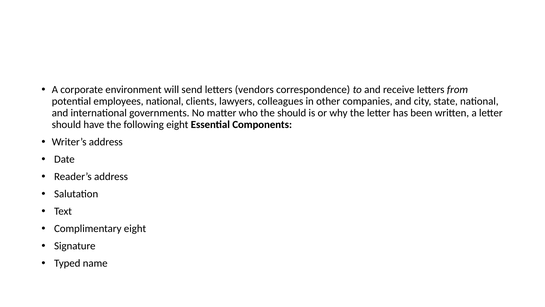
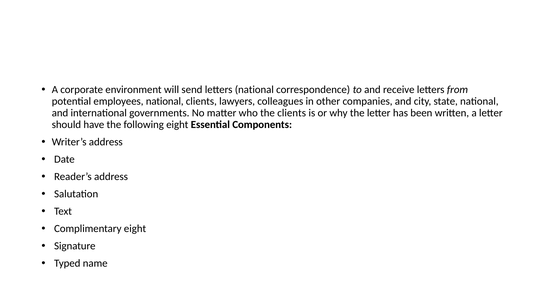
letters vendors: vendors -> national (254, 89)
the should: should -> clients (292, 113)
